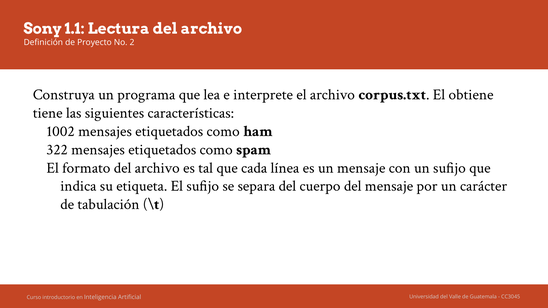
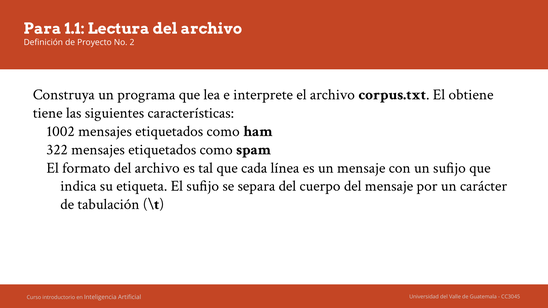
Sony: Sony -> Para (43, 29)
